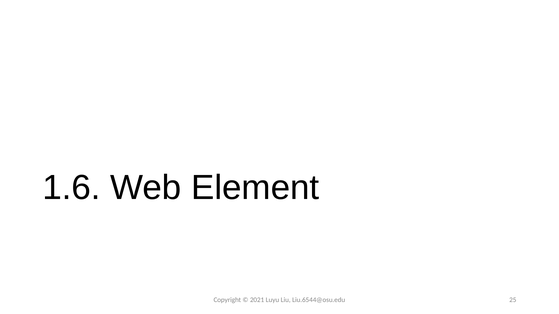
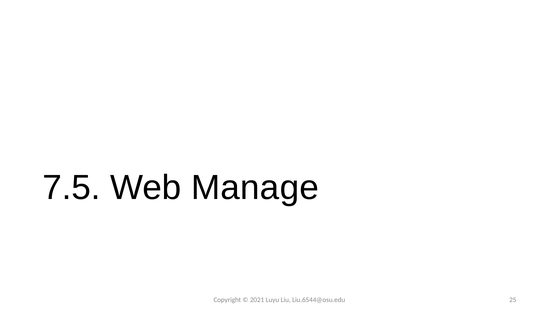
1.6: 1.6 -> 7.5 (71, 188)
Element: Element -> Manage (255, 188)
